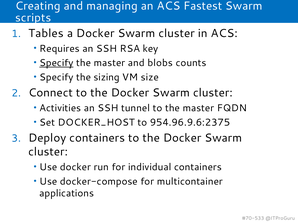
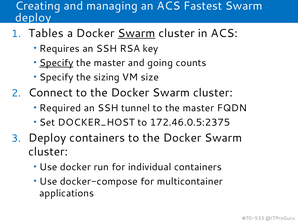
scripts: scripts -> deploy (33, 18)
Swarm underline: none -> present (137, 33)
blobs: blobs -> going (160, 63)
Activities: Activities -> Required (60, 108)
954.96.9.6:2375: 954.96.9.6:2375 -> 172.46.0.5:2375 (190, 123)
